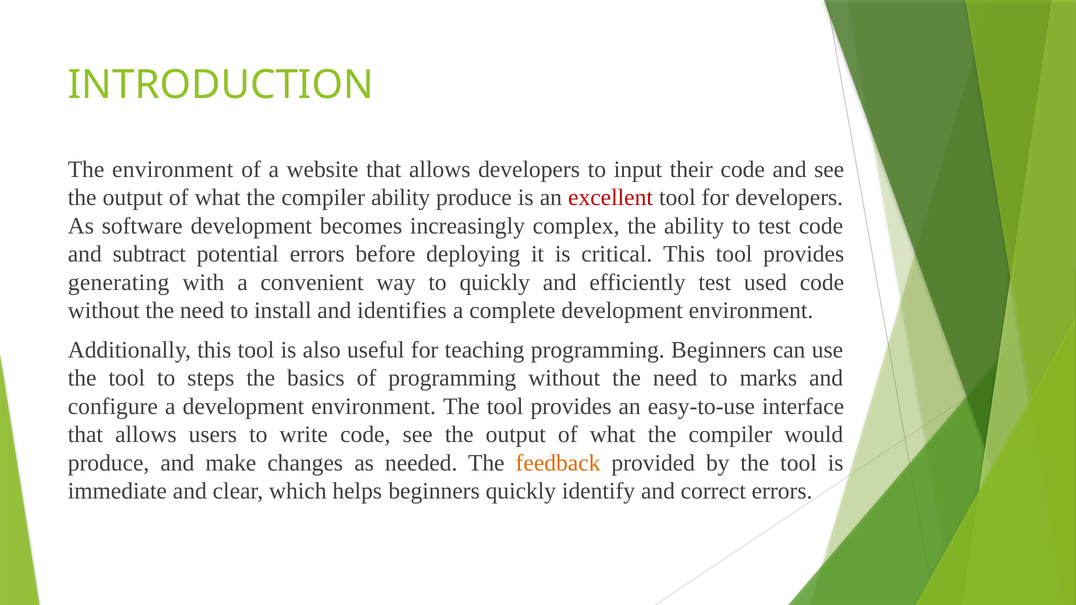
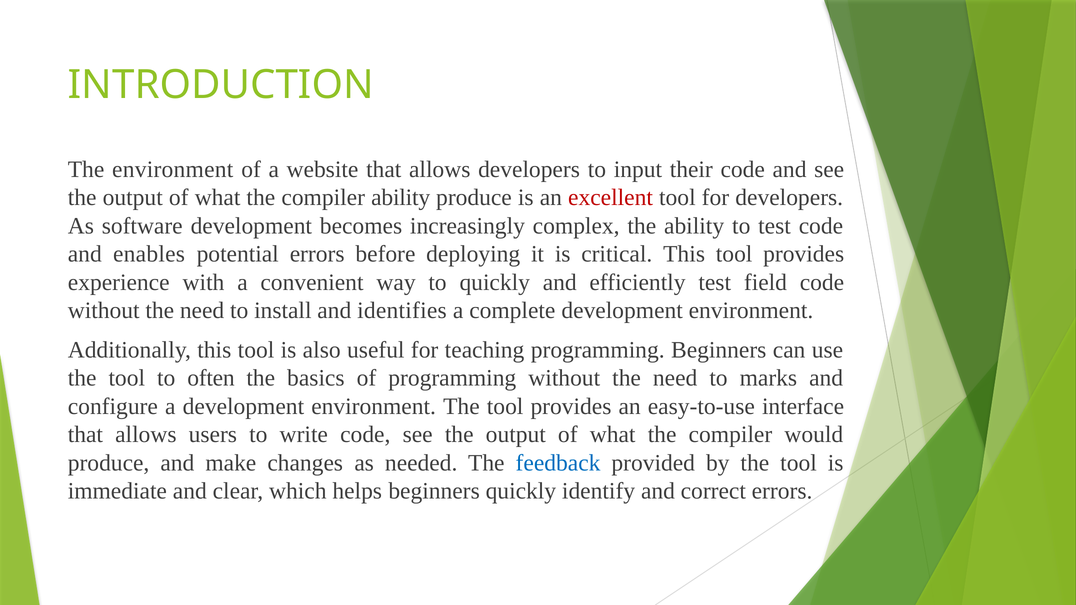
subtract: subtract -> enables (149, 254)
generating: generating -> experience (119, 282)
used: used -> field (765, 282)
steps: steps -> often (211, 378)
feedback colour: orange -> blue (558, 463)
